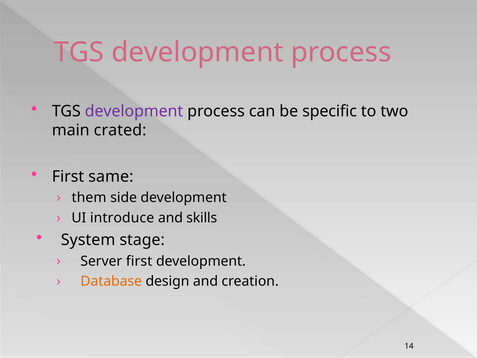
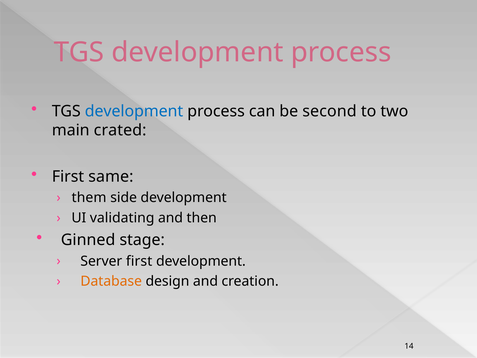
development colour: purple -> blue (134, 111)
specific: specific -> second (329, 111)
introduce: introduce -> validating (122, 218)
skills: skills -> then (202, 218)
System: System -> Ginned (88, 240)
